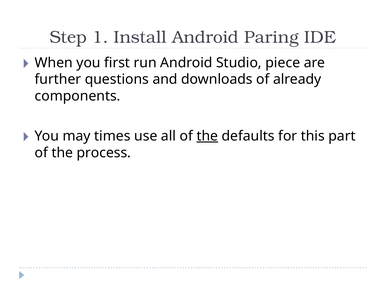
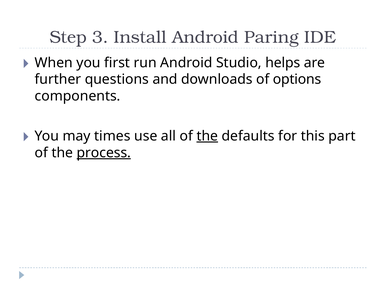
1: 1 -> 3 (100, 37)
piece: piece -> helps (283, 63)
already: already -> options (297, 80)
process underline: none -> present (104, 153)
